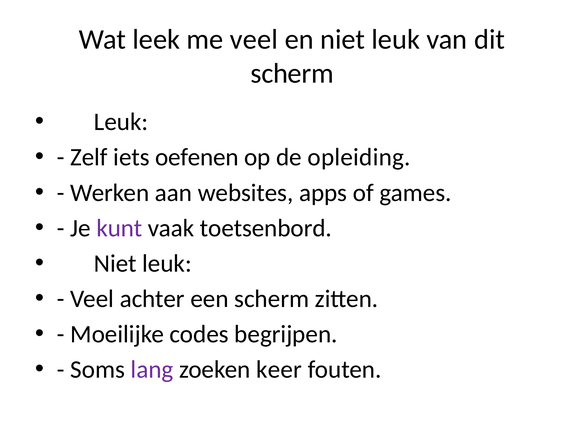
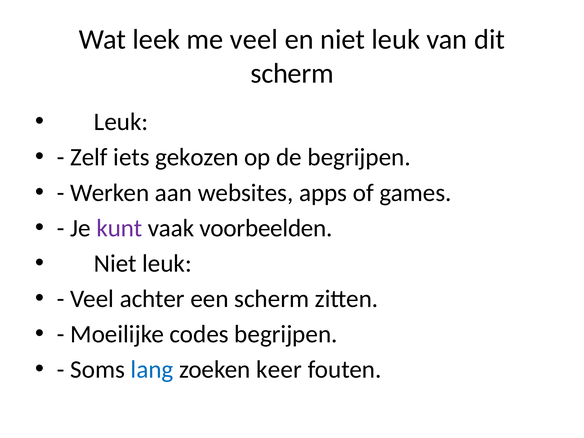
oefenen: oefenen -> gekozen (197, 157)
de opleiding: opleiding -> begrijpen (359, 157)
toetsenbord: toetsenbord -> voorbeelden (266, 228)
lang colour: purple -> blue (152, 370)
